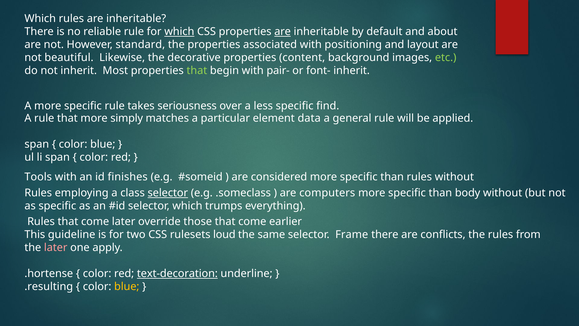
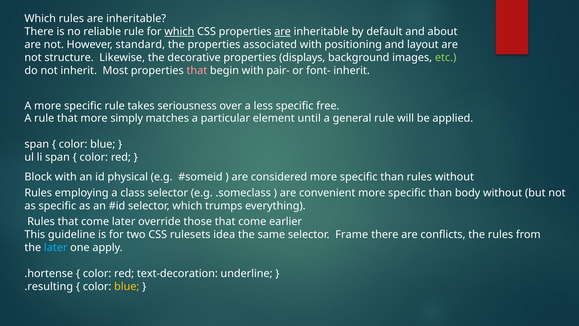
beautiful: beautiful -> structure (69, 58)
content: content -> displays (302, 58)
that colour: light green -> pink (197, 71)
find: find -> free (328, 106)
data: data -> until (309, 118)
Tools: Tools -> Block (38, 177)
finishes: finishes -> physical (128, 177)
selector underline: present -> none (168, 193)
computers: computers -> convenient (327, 193)
loud: loud -> idea (224, 234)
later colour: pink -> light blue (56, 247)
text-decoration underline: present -> none (177, 273)
